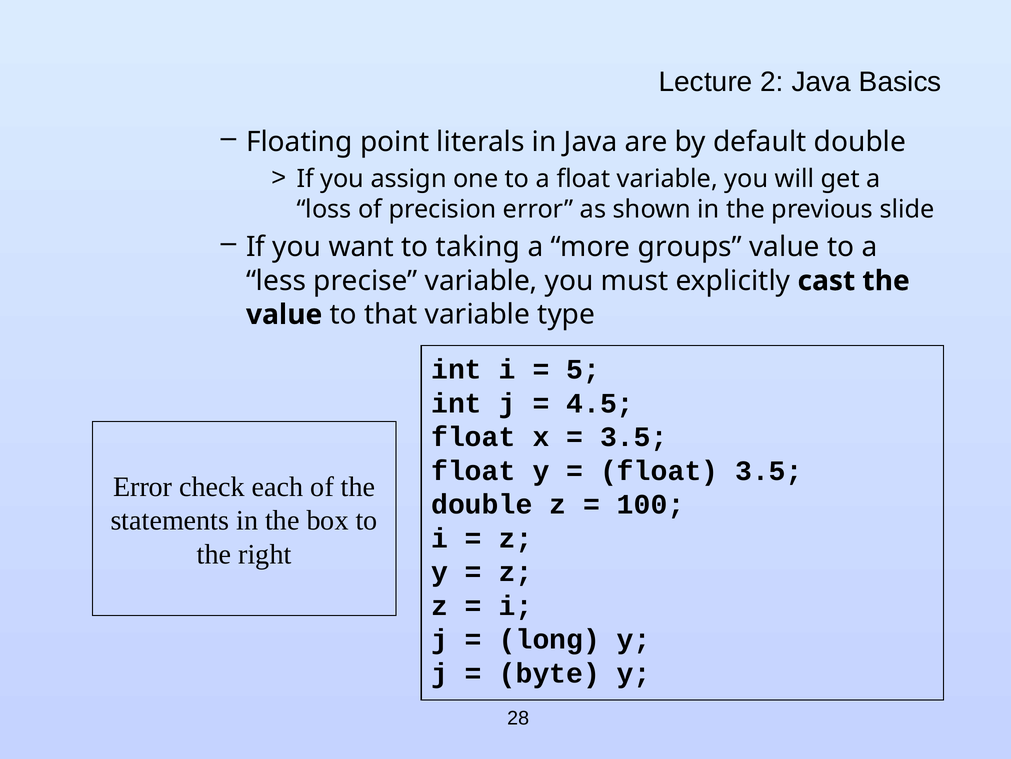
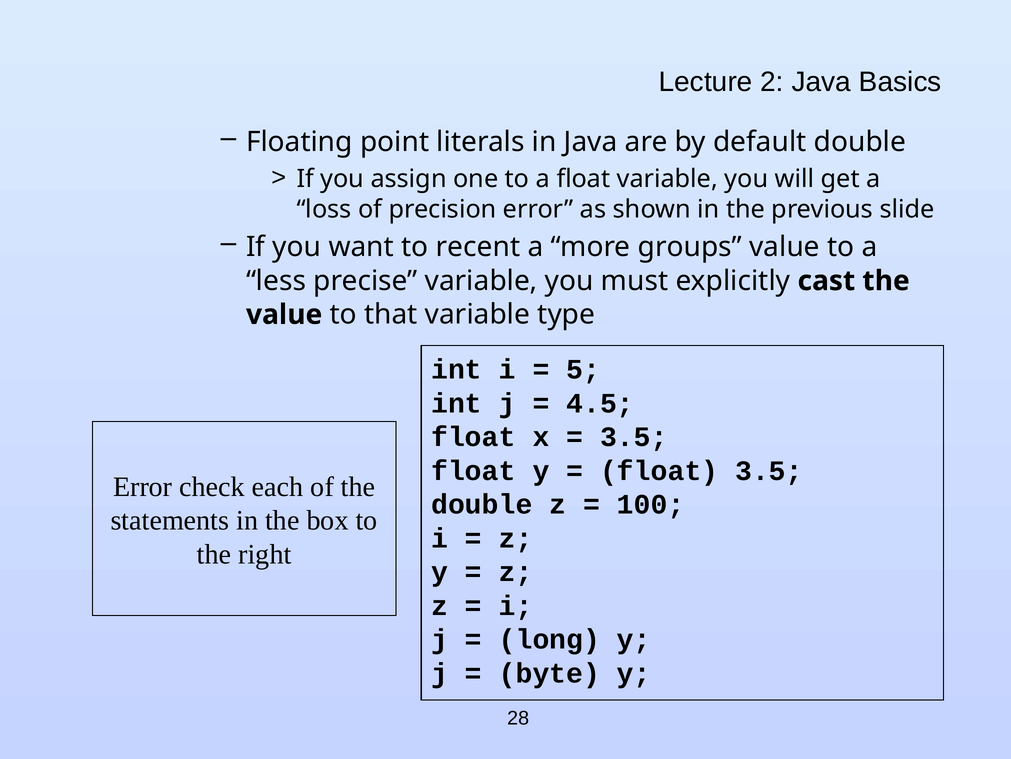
taking: taking -> recent (478, 247)
